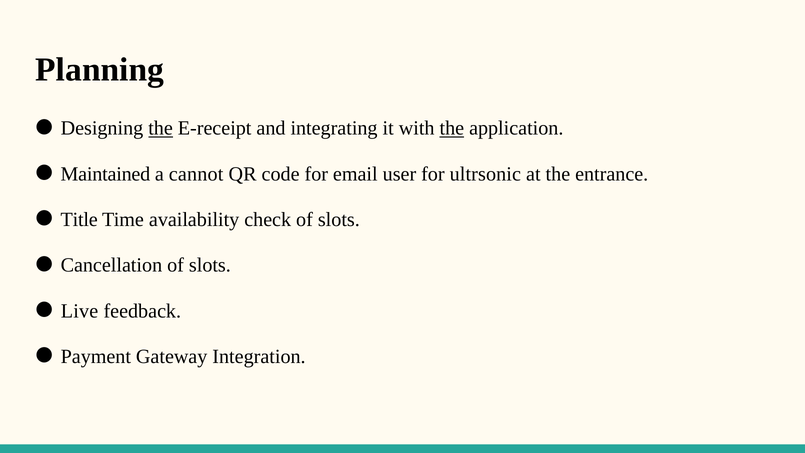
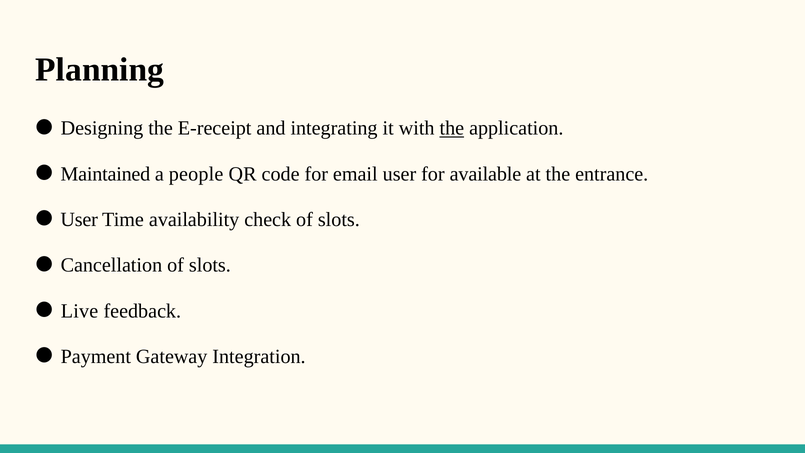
the underline: present -> none (161, 128)
cannot: cannot -> people (196, 174)
ultrsonic: ultrsonic -> available (485, 174)
Title: Title -> User (79, 220)
